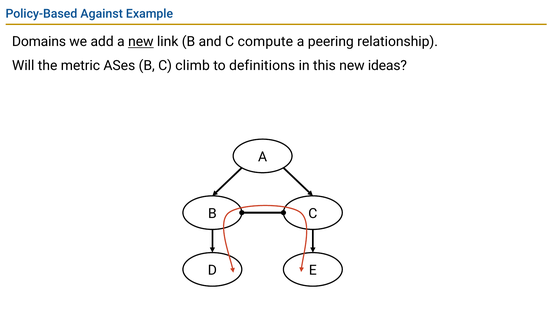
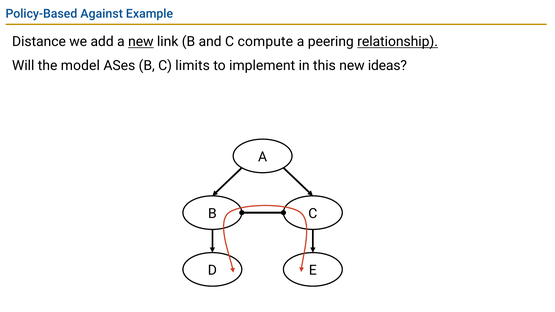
Domains: Domains -> Distance (39, 42)
relationship underline: none -> present (398, 42)
metric: metric -> model (80, 66)
climb: climb -> limits (193, 66)
definitions: definitions -> implement (262, 66)
